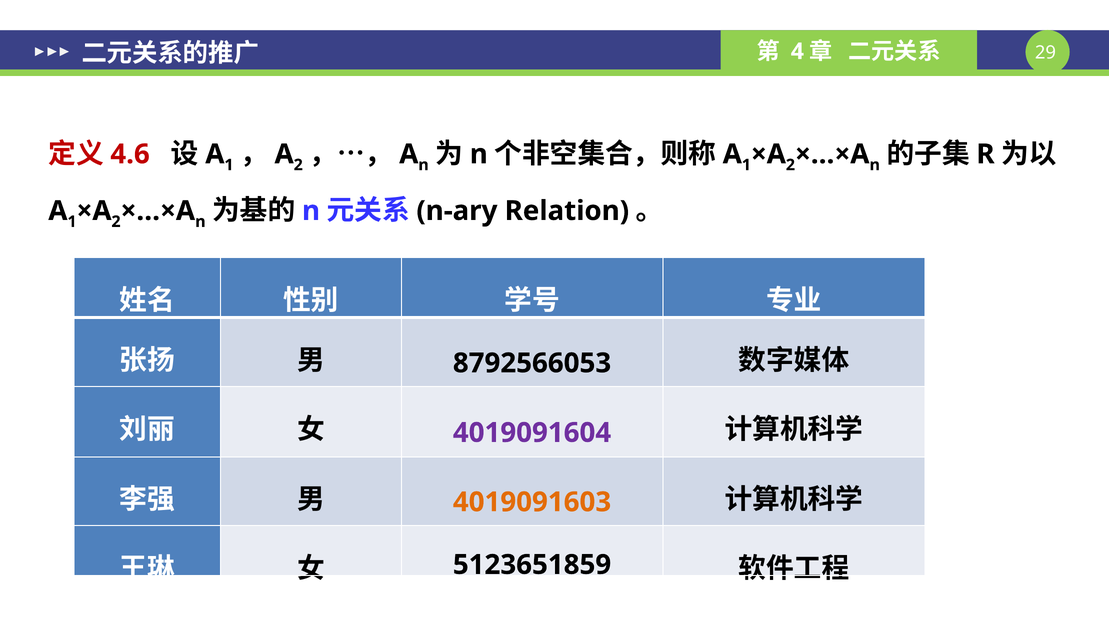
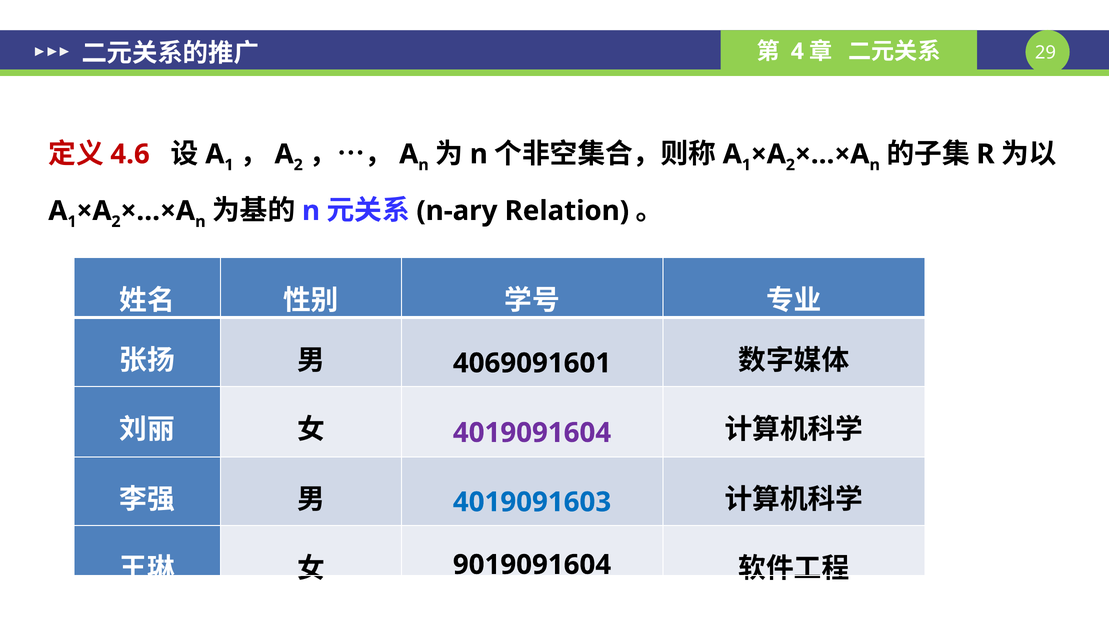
8792566053: 8792566053 -> 4069091601 (532, 364)
4019091603 colour: orange -> blue (532, 503)
5123651859: 5123651859 -> 9019091604 (532, 565)
